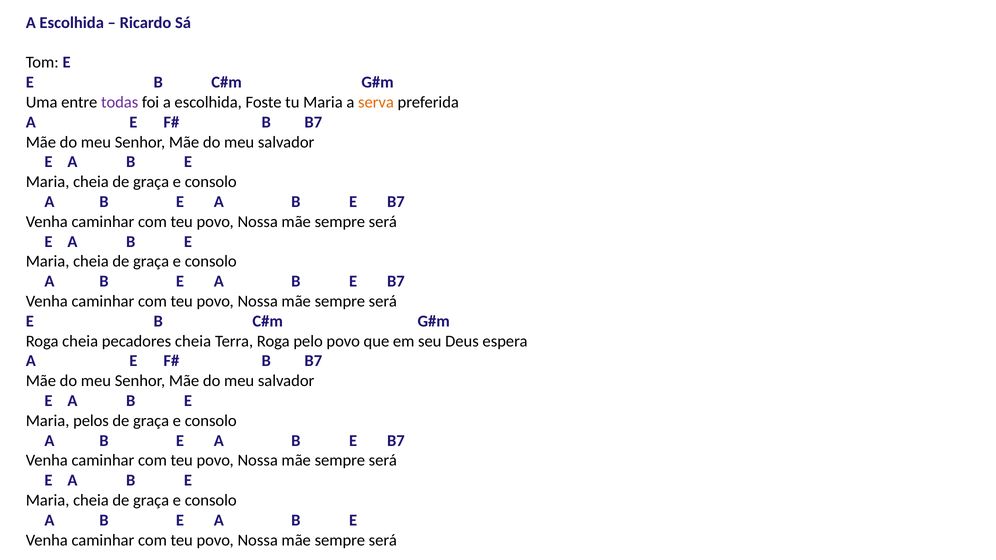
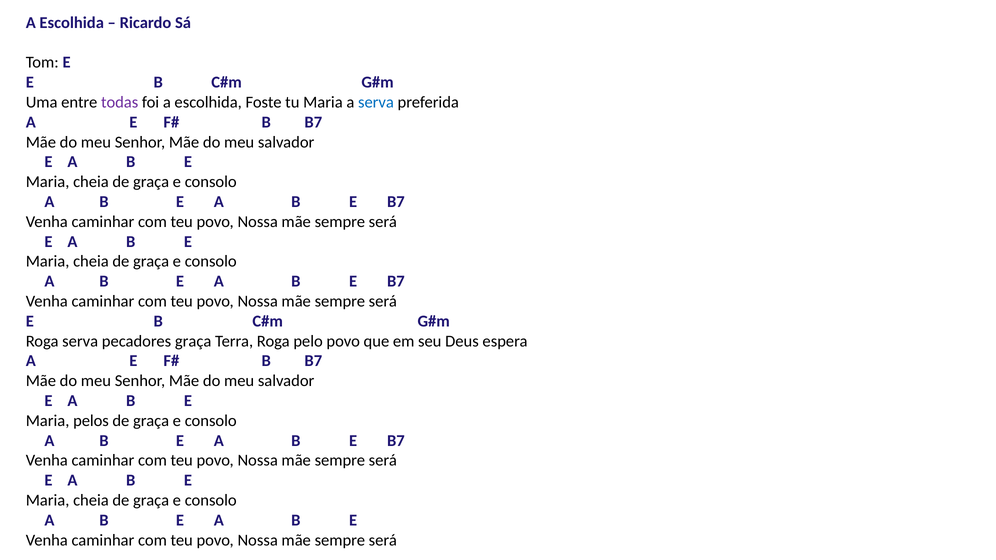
serva colour: orange -> blue (376, 102)
Roga cheia: cheia -> serva (80, 341)
pecadores cheia: cheia -> graça (193, 341)
